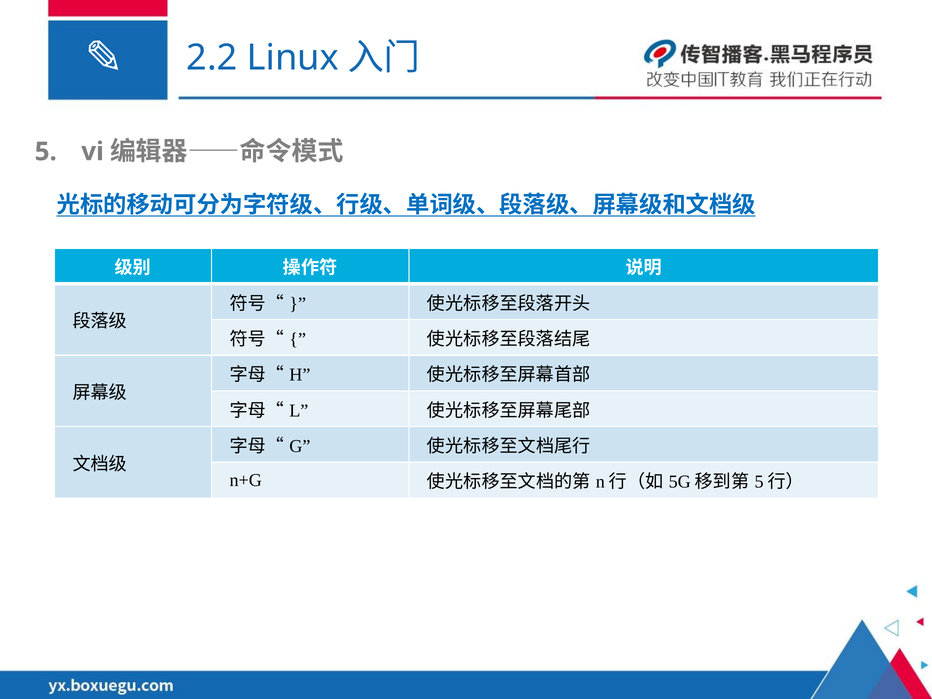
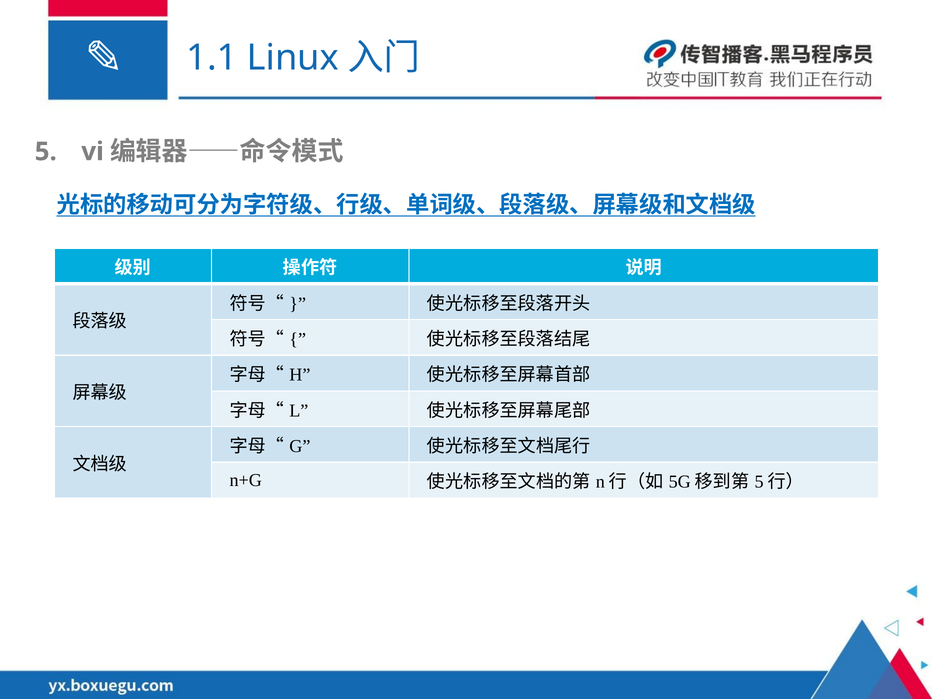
2.2: 2.2 -> 1.1 (212, 58)
